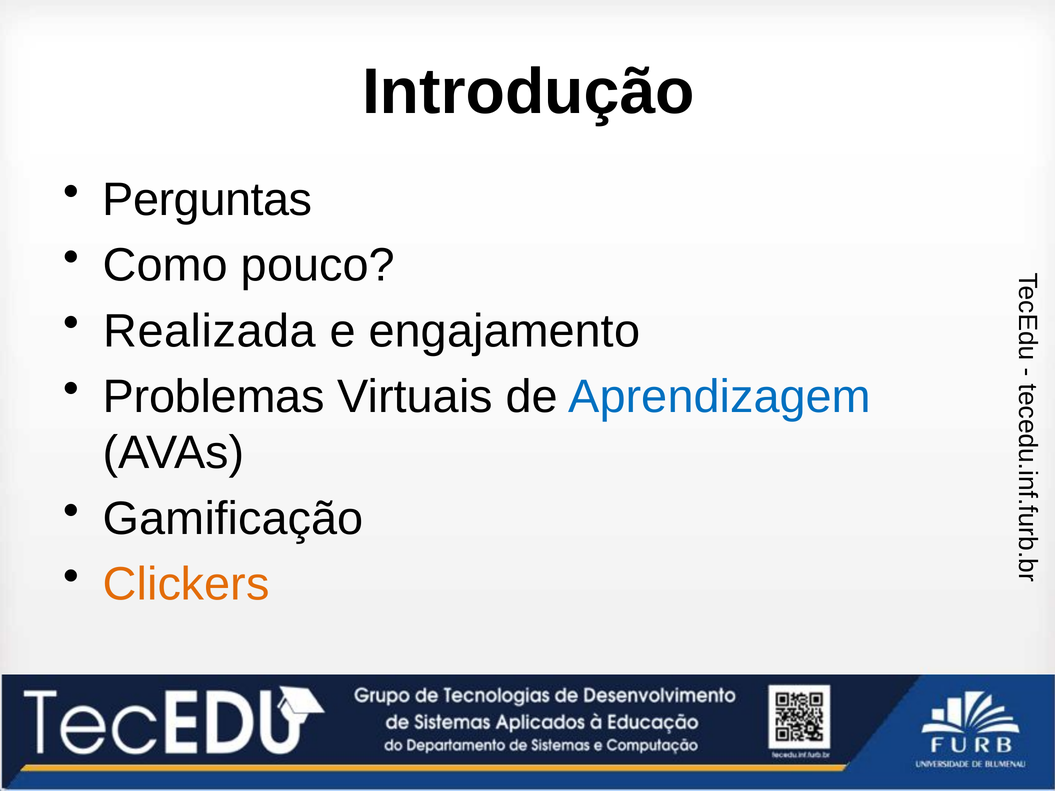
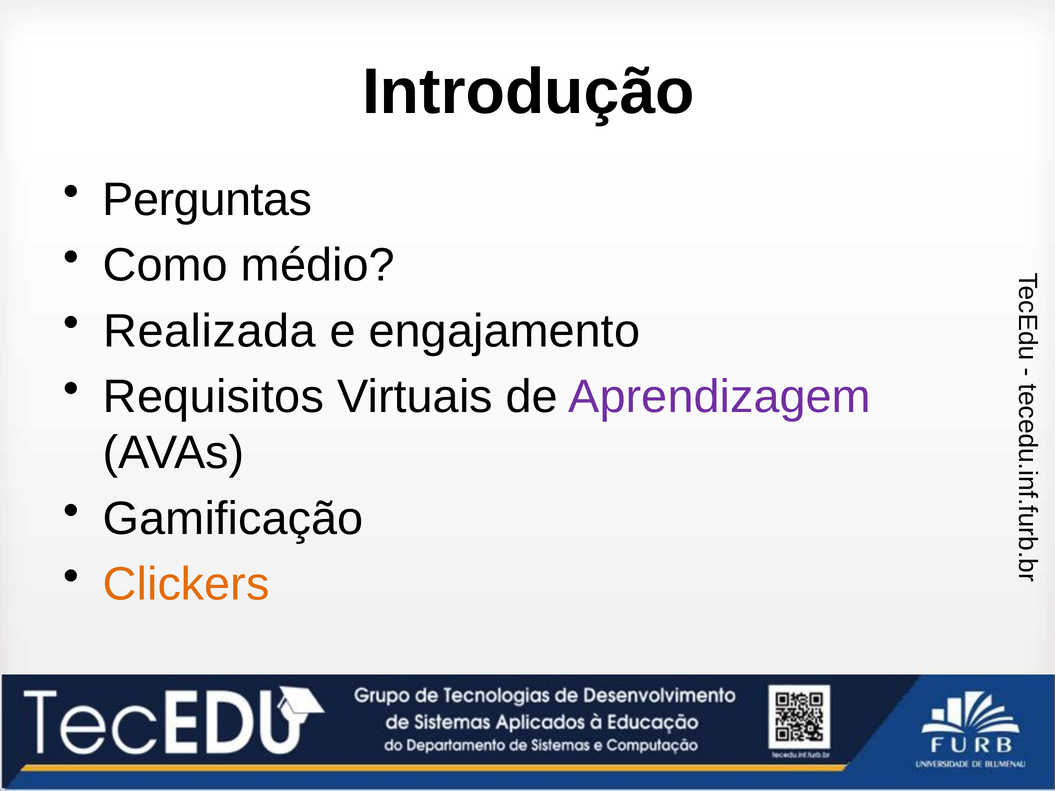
pouco: pouco -> médio (318, 265)
Problemas: Problemas -> Requisitos (213, 397)
Aprendizagem colour: blue -> purple (720, 397)
